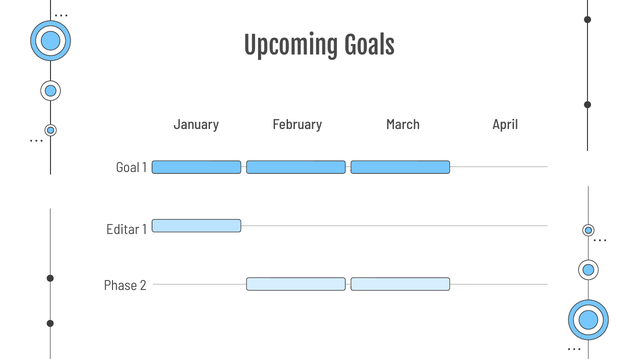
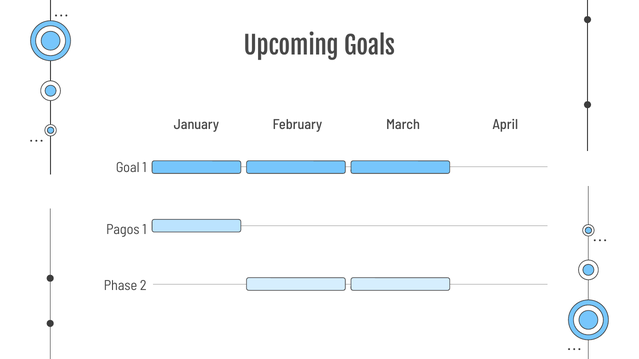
Editar: Editar -> Pagos (123, 230)
